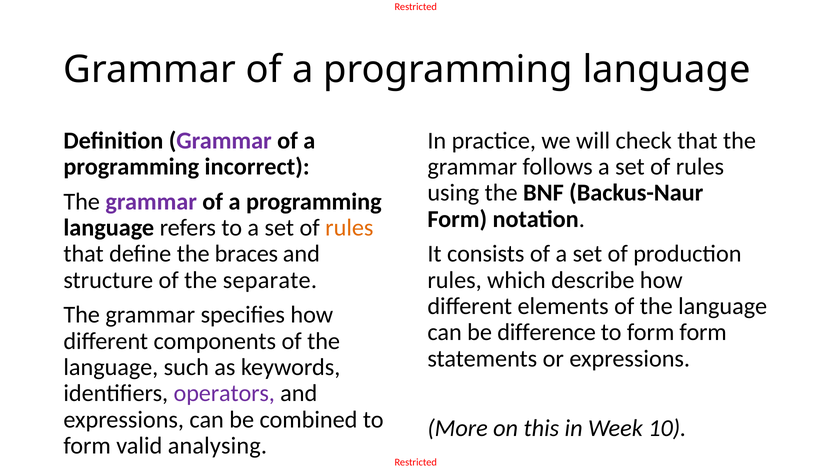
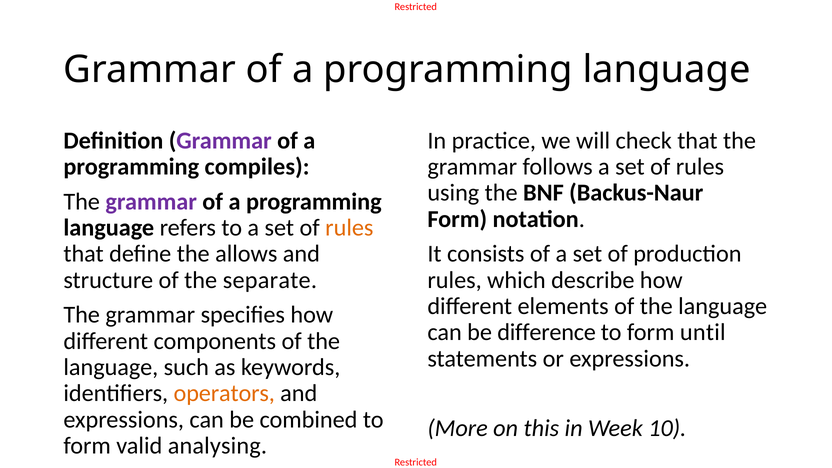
incorrect: incorrect -> compiles (257, 167)
braces: braces -> allows (246, 254)
form form: form -> until (703, 332)
operators colour: purple -> orange (224, 393)
